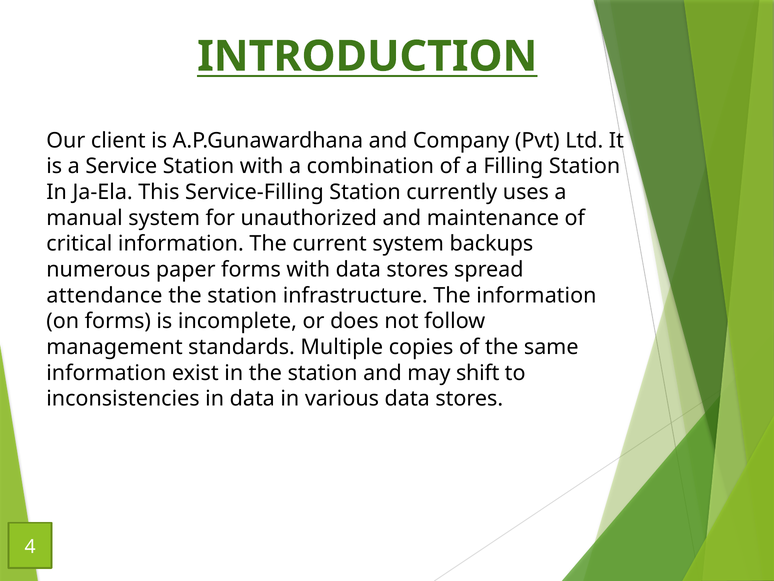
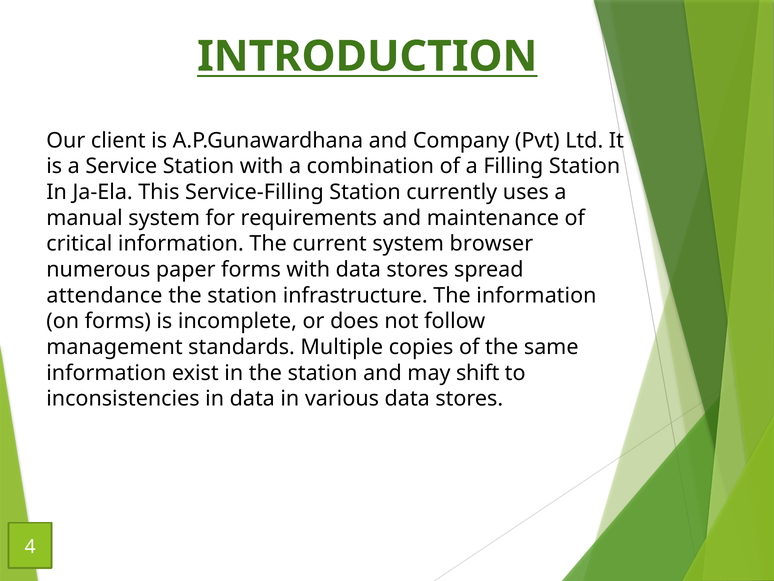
unauthorized: unauthorized -> requirements (309, 218)
backups: backups -> browser (491, 244)
